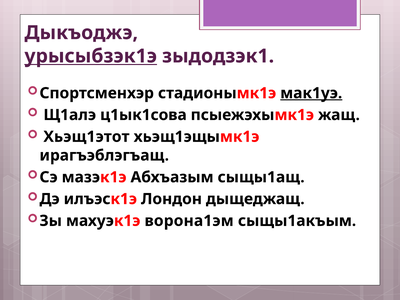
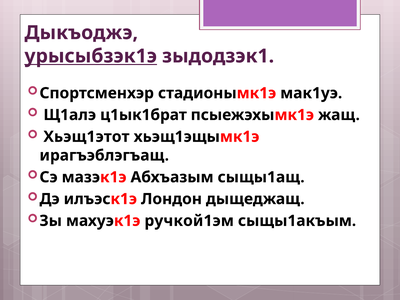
мак1уэ underline: present -> none (311, 93)
ц1ык1сова: ц1ык1сова -> ц1ык1брат (143, 115)
ворона1эм: ворона1эм -> ручкой1эм (189, 221)
